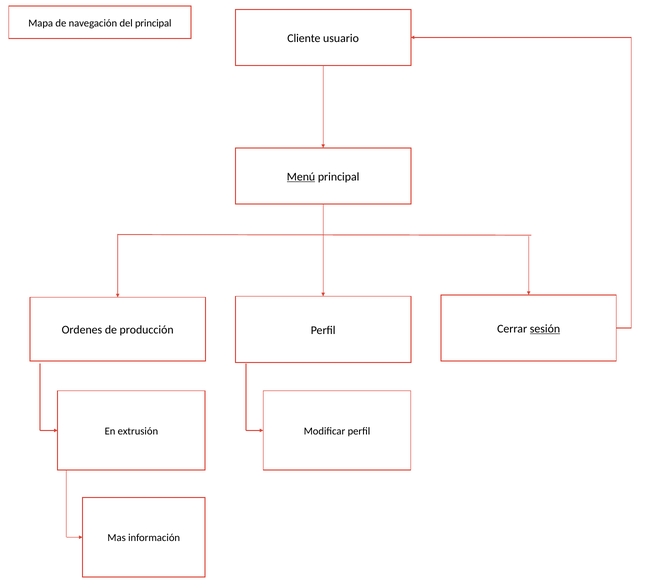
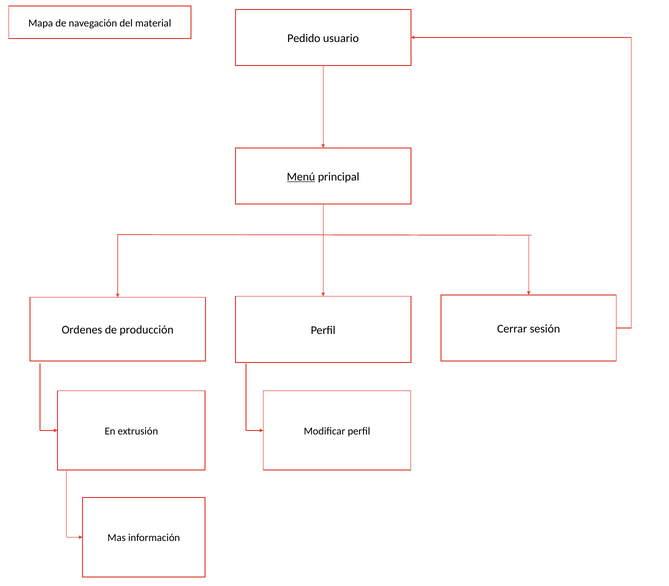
del principal: principal -> material (153, 23)
Cliente: Cliente -> Pedido (304, 38)
sesión underline: present -> none (545, 328)
